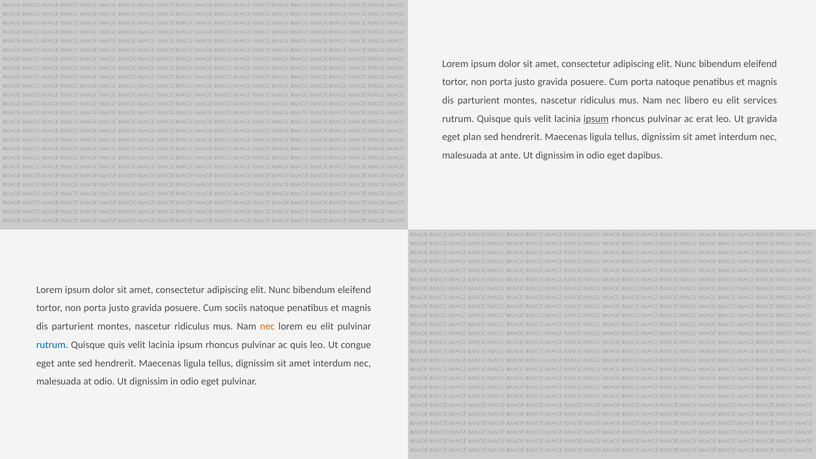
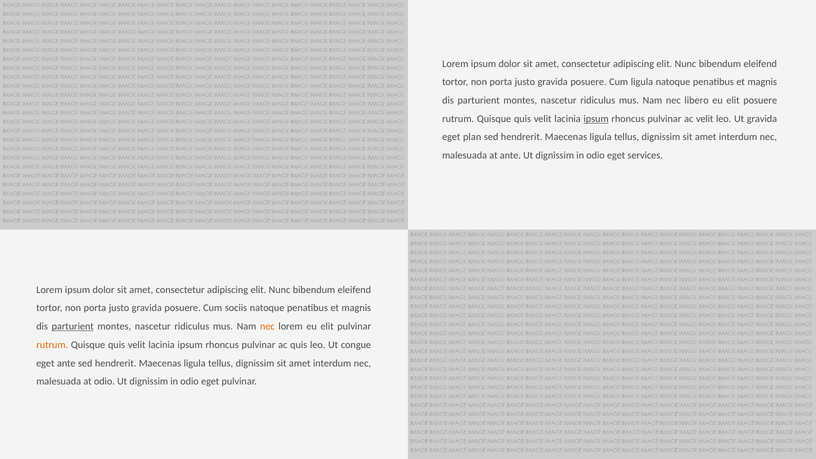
Cum porta: porta -> ligula (642, 82)
elit services: services -> posuere (760, 100)
ac erat: erat -> velit (705, 119)
dapibus: dapibus -> services (645, 155)
parturient underline: none -> present (73, 326)
rutrum colour: blue -> orange (52, 345)
